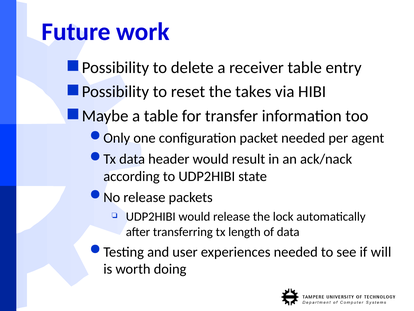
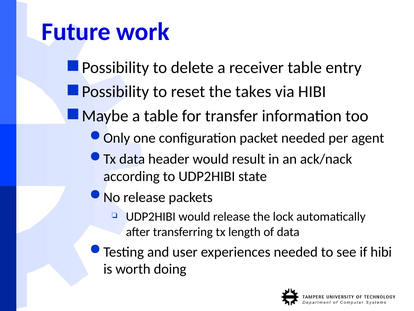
if will: will -> hibi (381, 252)
